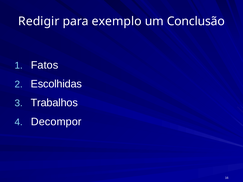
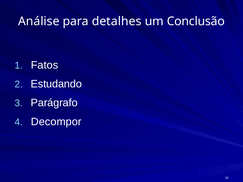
Redigir: Redigir -> Análise (39, 21)
exemplo: exemplo -> detalhes (117, 21)
Escolhidas: Escolhidas -> Estudando (56, 84)
Trabalhos: Trabalhos -> Parágrafo (54, 103)
